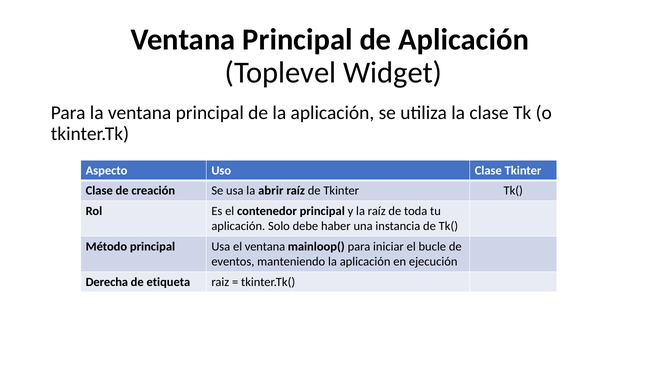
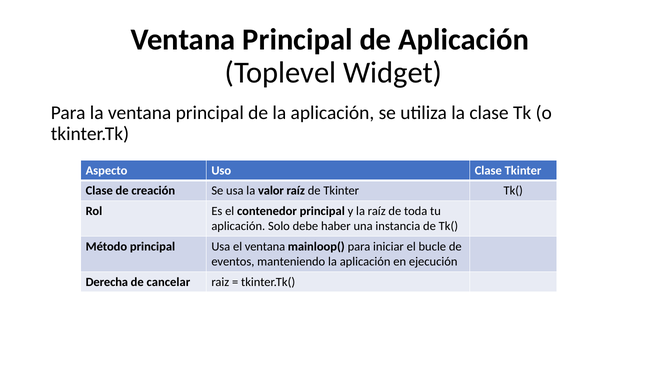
abrir: abrir -> valor (271, 191)
etiqueta: etiqueta -> cancelar (168, 282)
